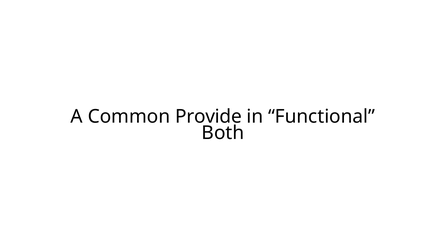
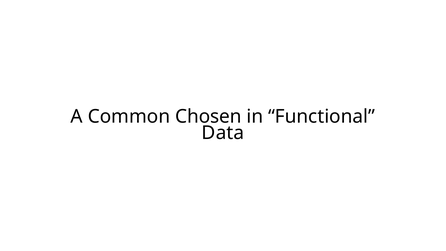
Provide: Provide -> Chosen (208, 116)
Both: Both -> Data (223, 133)
